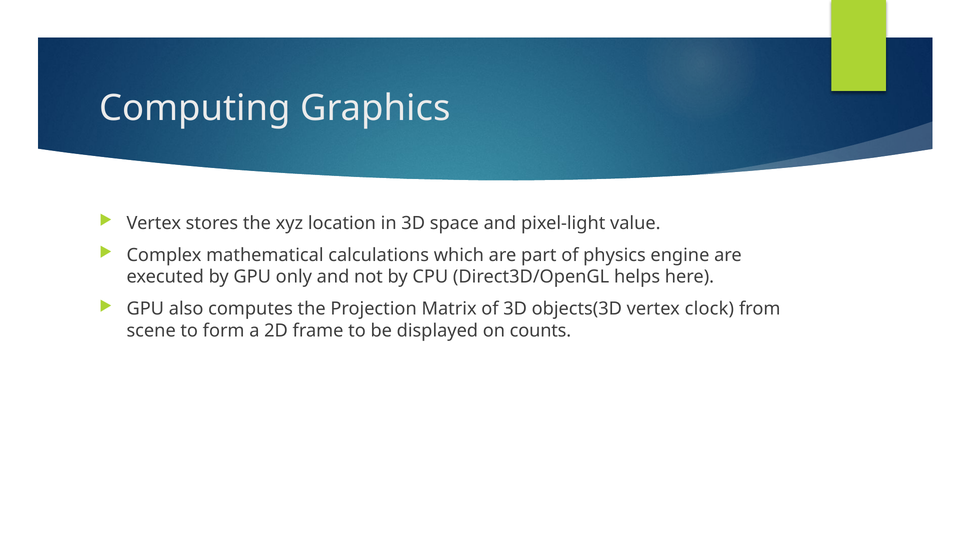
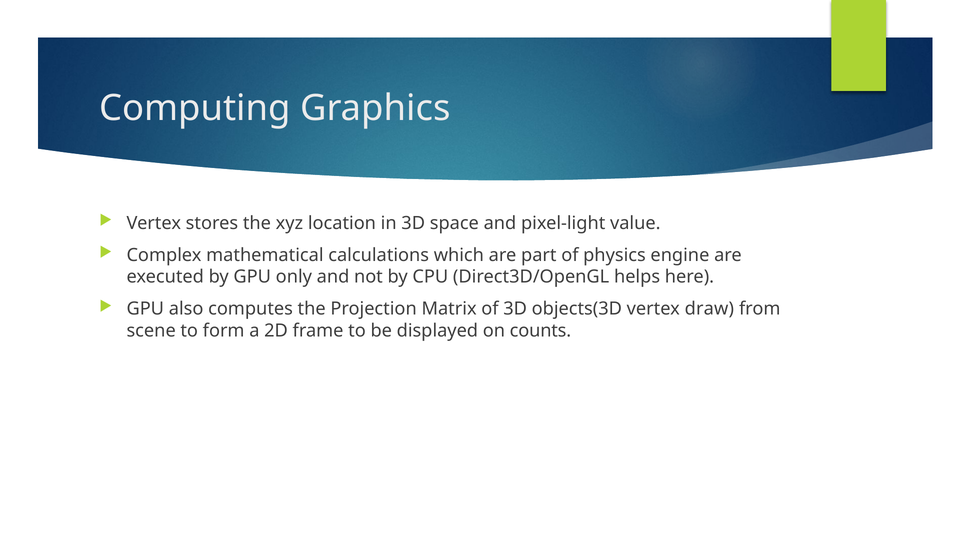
clock: clock -> draw (709, 309)
